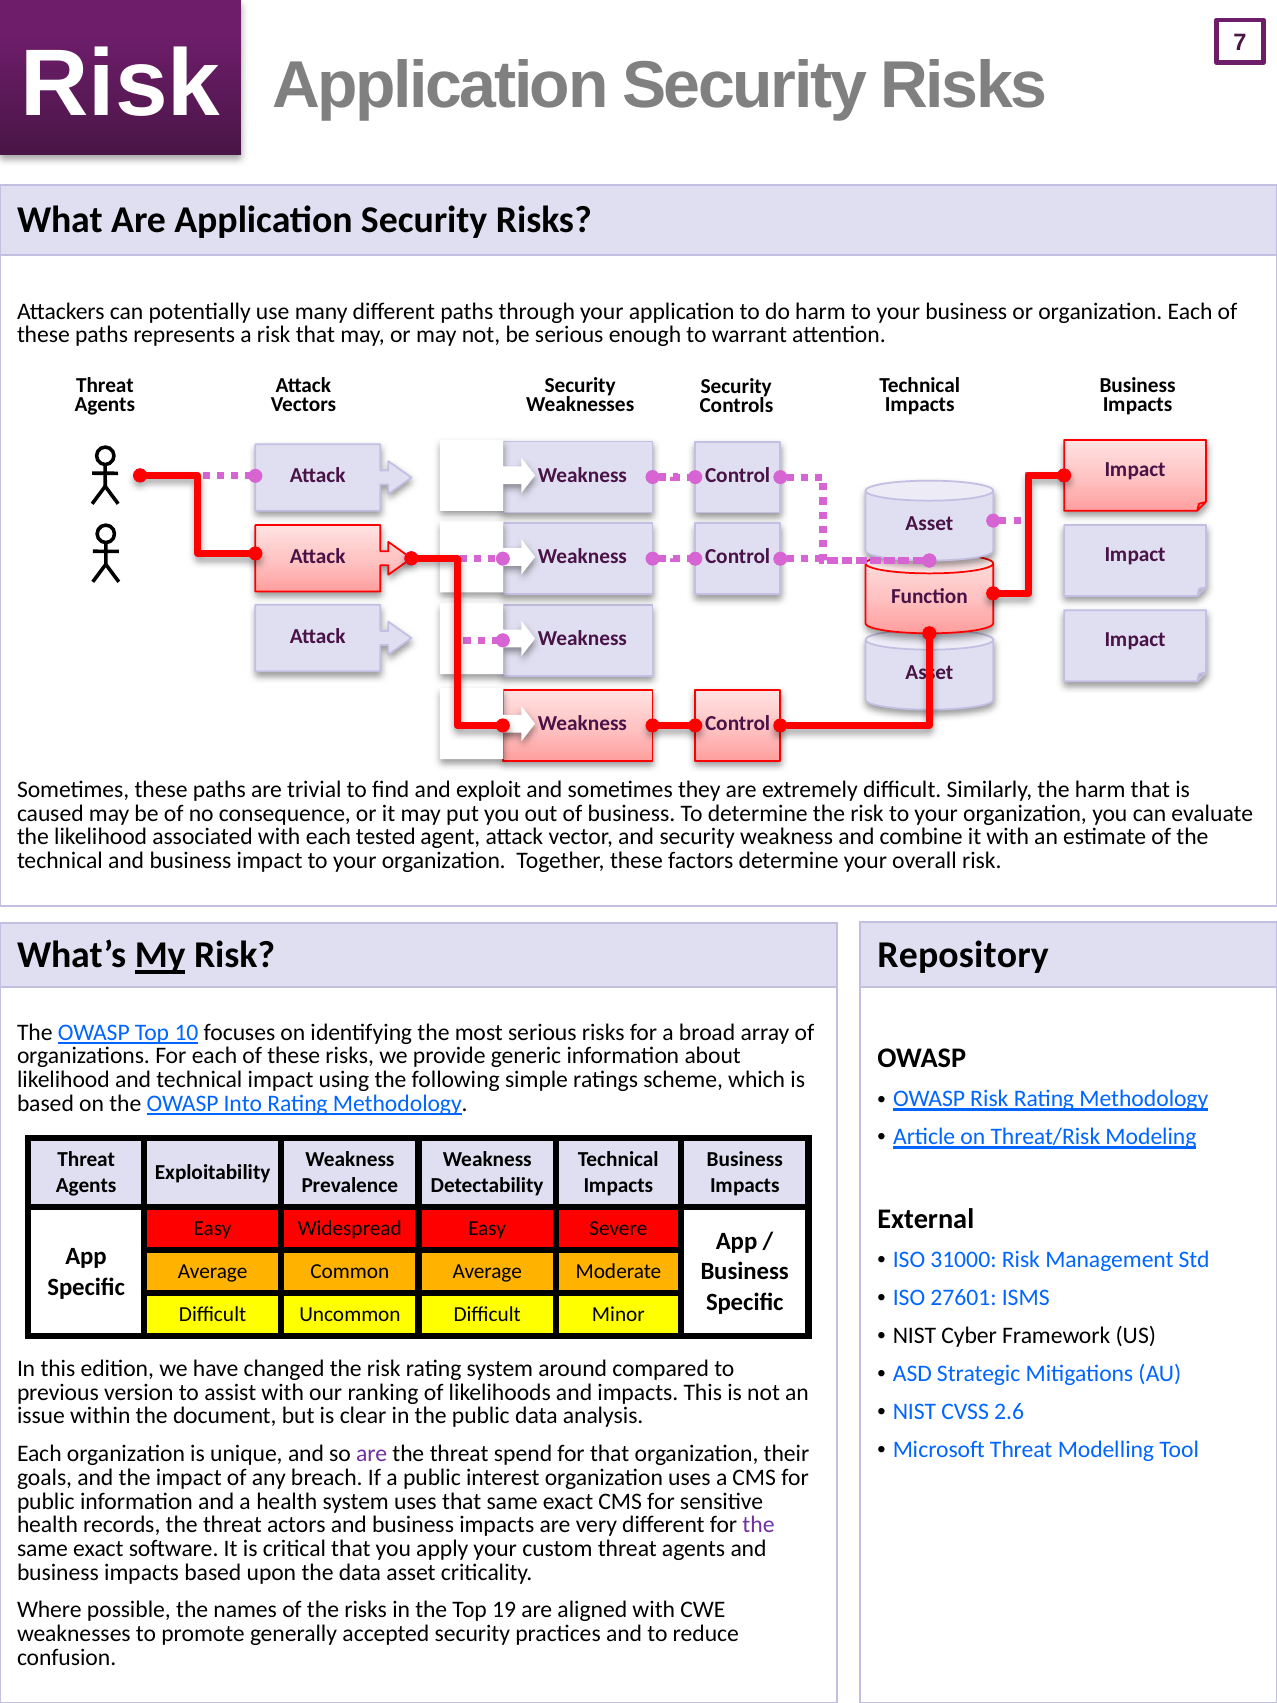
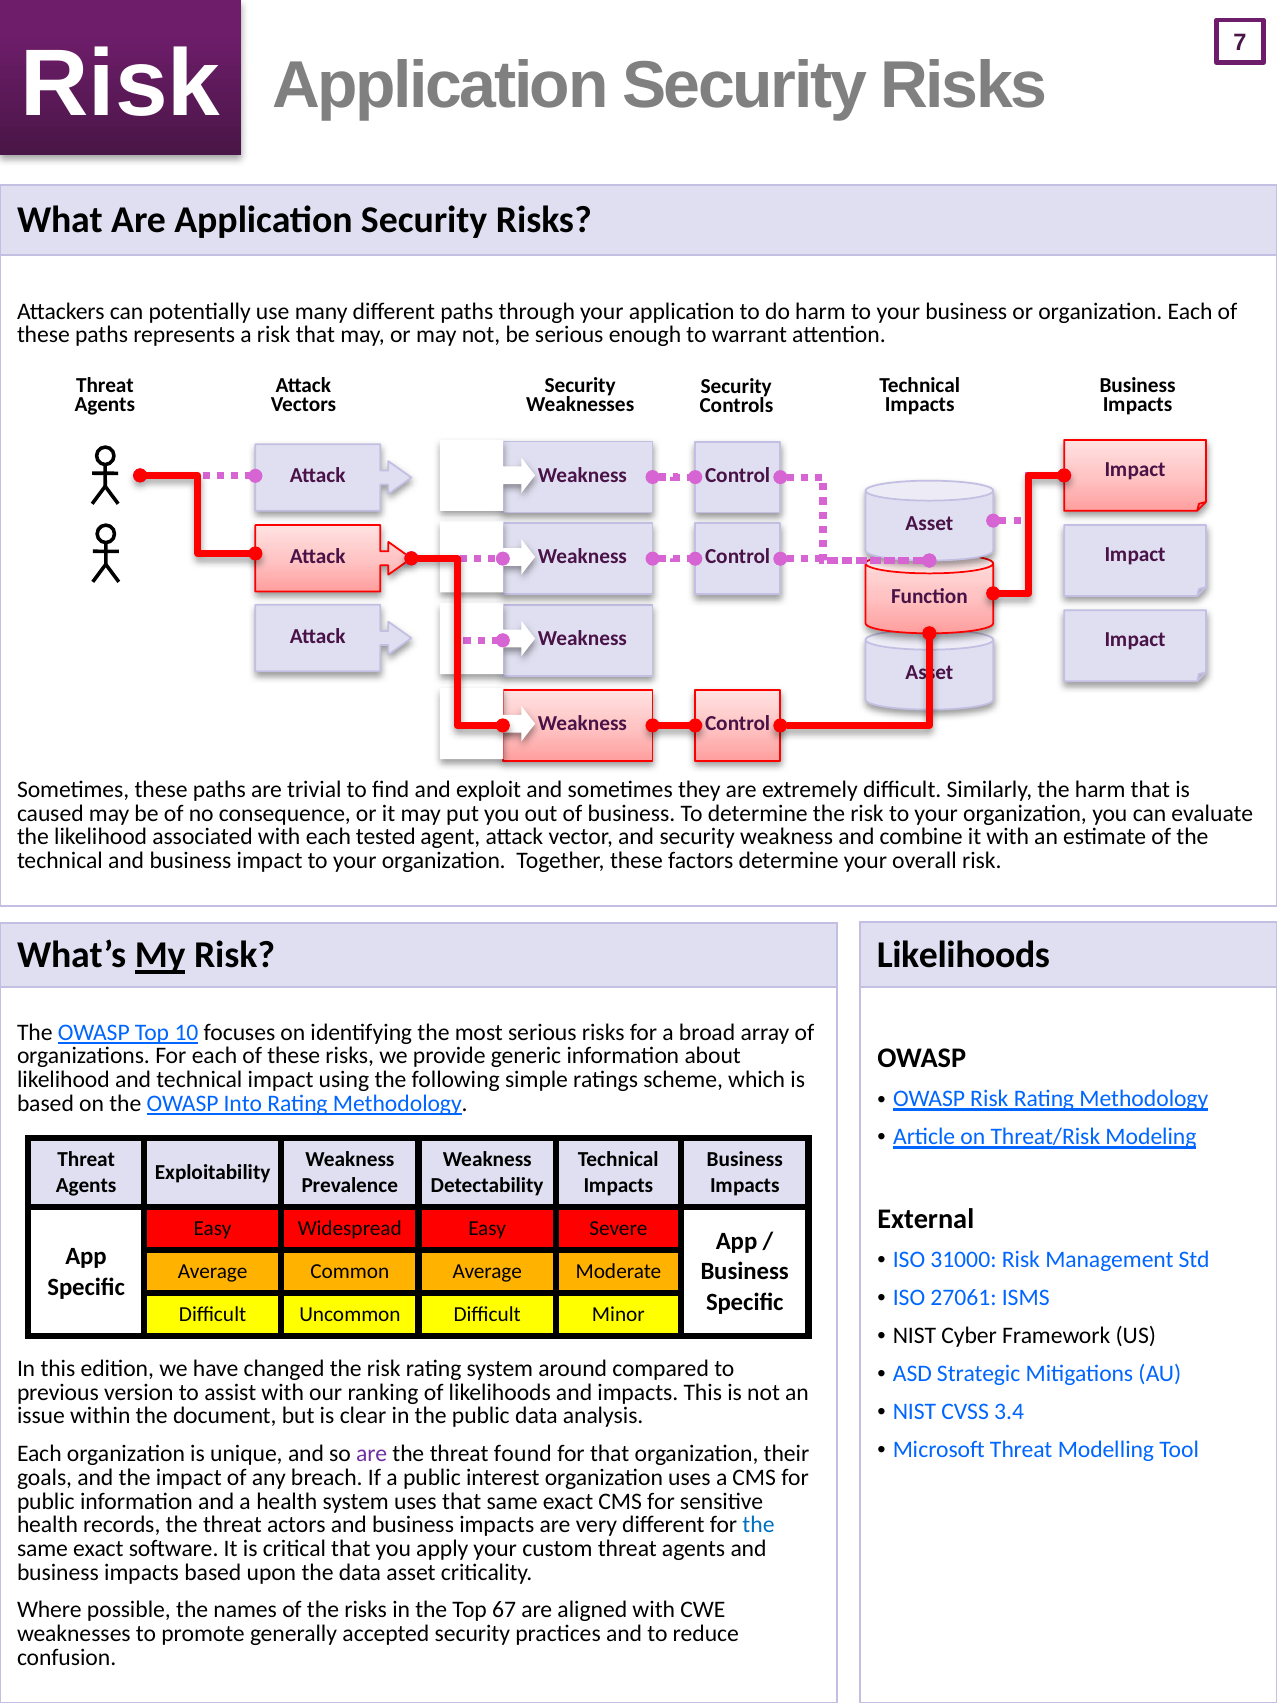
Repository: Repository -> Likelihoods (963, 955)
27601: 27601 -> 27061 (963, 1298)
2.6: 2.6 -> 3.4 (1009, 1411)
spend: spend -> found (523, 1454)
the colour: purple -> blue (759, 1525)
19: 19 -> 67 (504, 1610)
